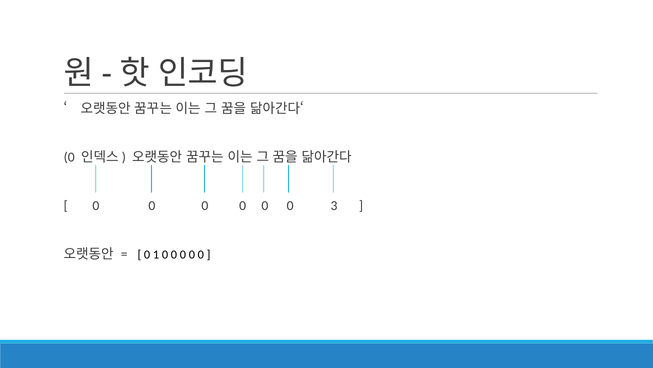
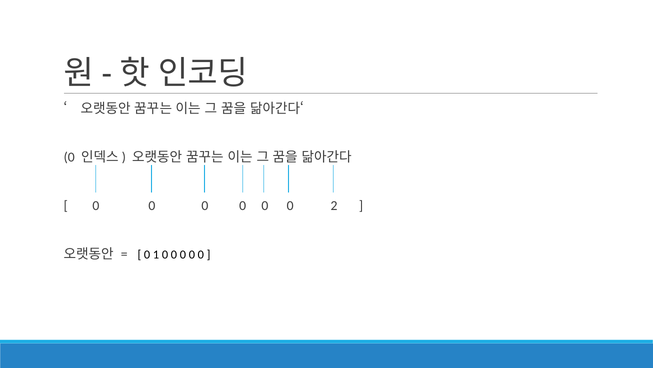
3: 3 -> 2 (334, 205)
